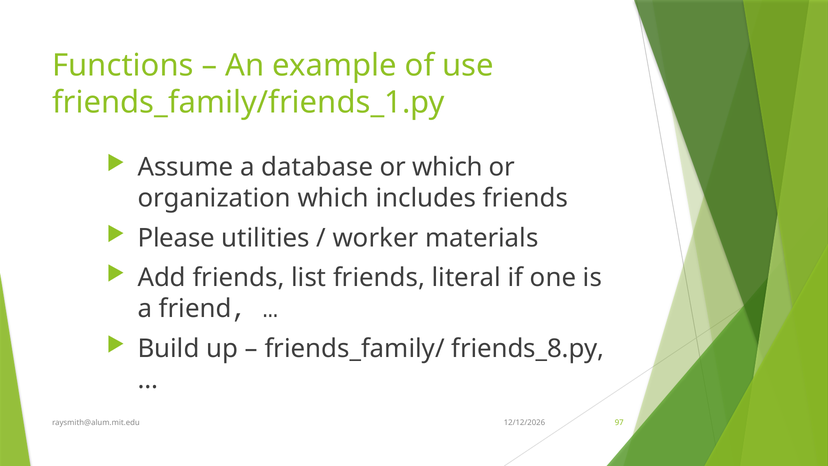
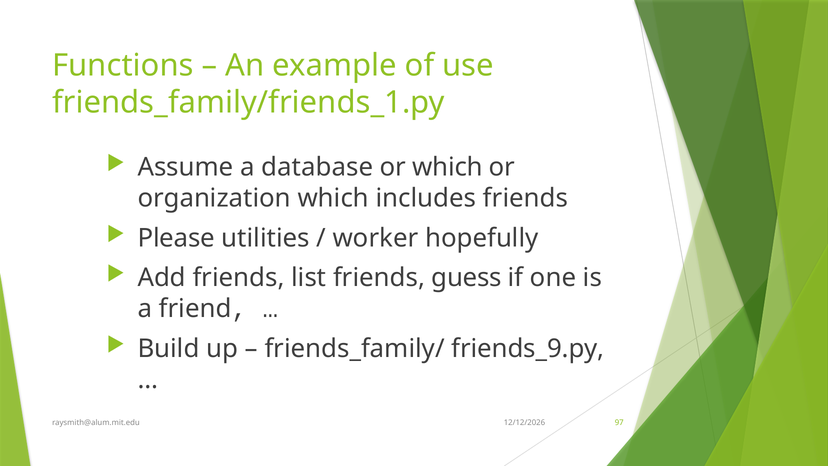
materials: materials -> hopefully (482, 238)
literal: literal -> guess (466, 278)
friends_8.py: friends_8.py -> friends_9.py (528, 348)
